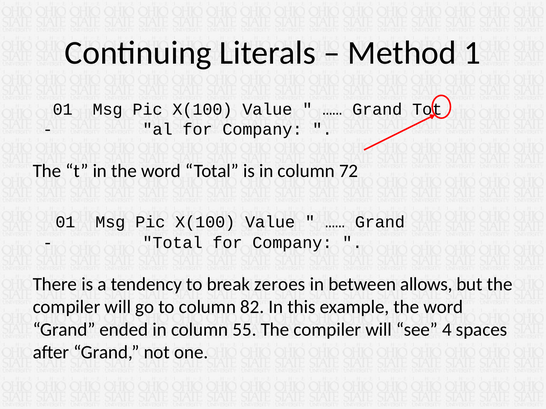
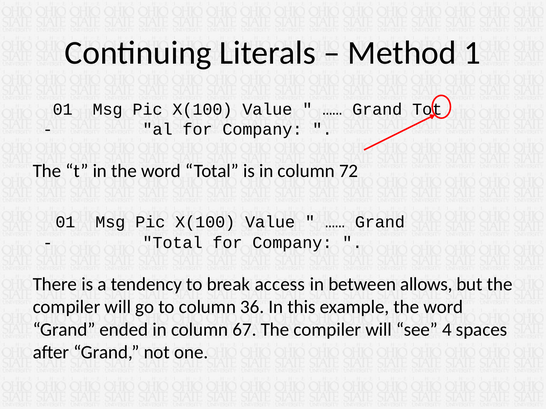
zeroes: zeroes -> access (280, 284)
82: 82 -> 36 (252, 307)
55: 55 -> 67 (244, 330)
